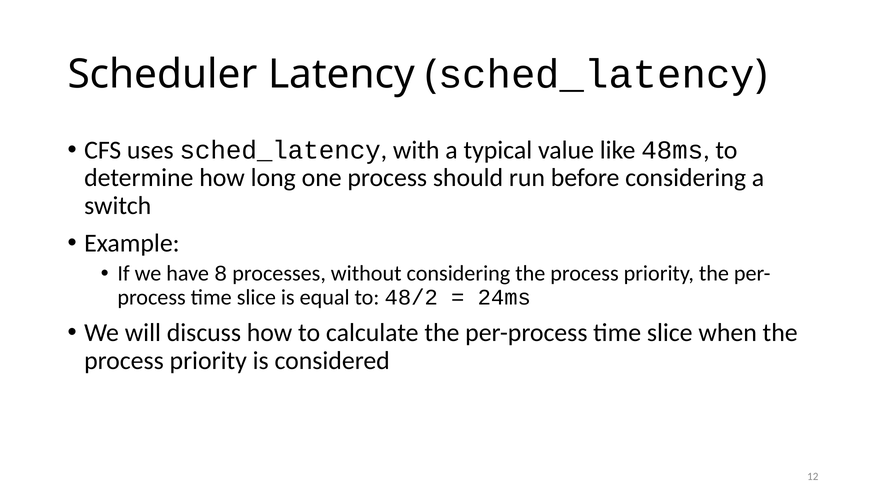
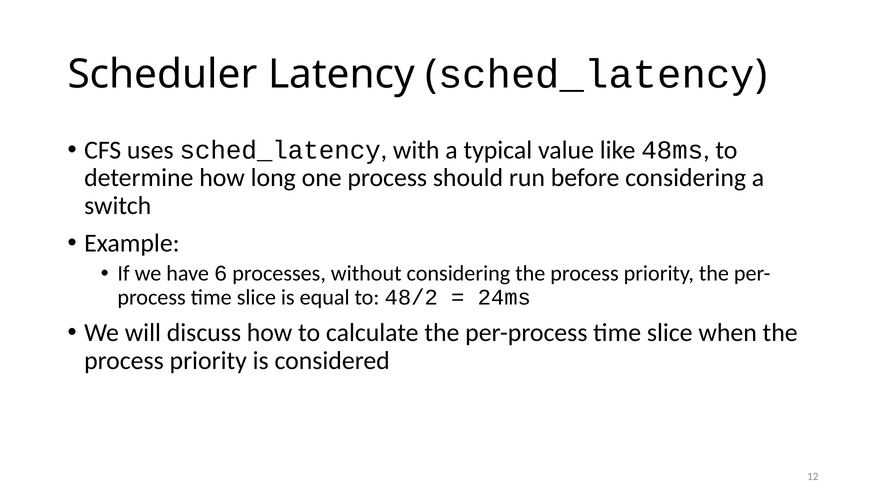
8: 8 -> 6 (221, 273)
